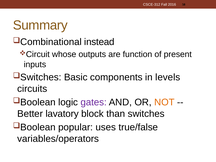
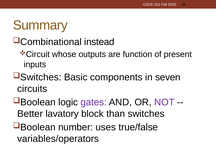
levels: levels -> seven (168, 77)
NOT colour: orange -> purple (164, 102)
popular: popular -> number (76, 127)
